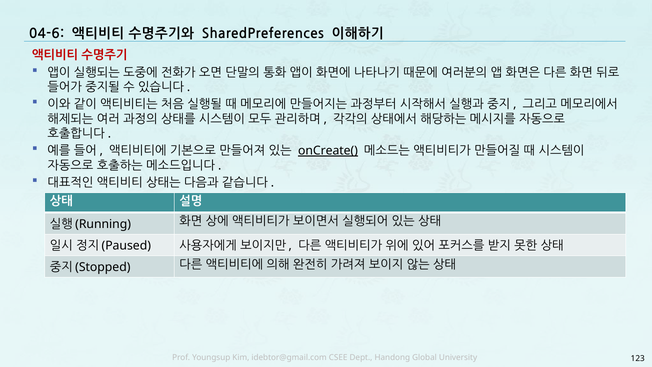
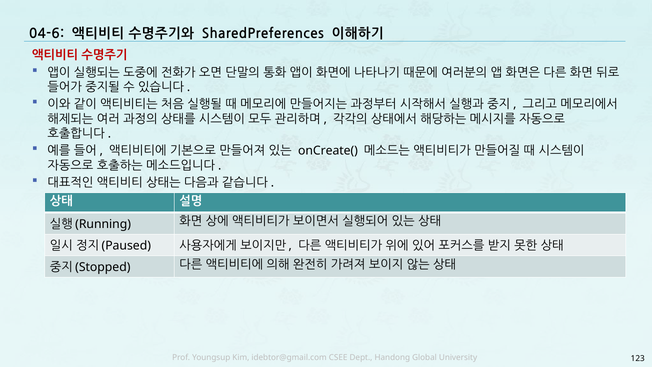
onCreate( underline: present -> none (328, 151)
